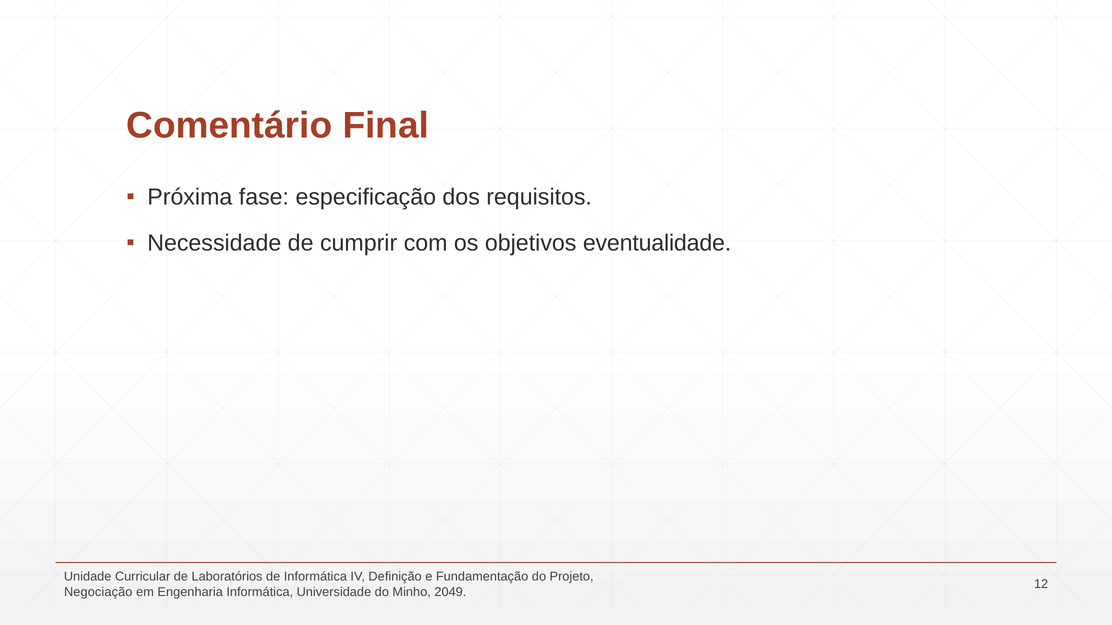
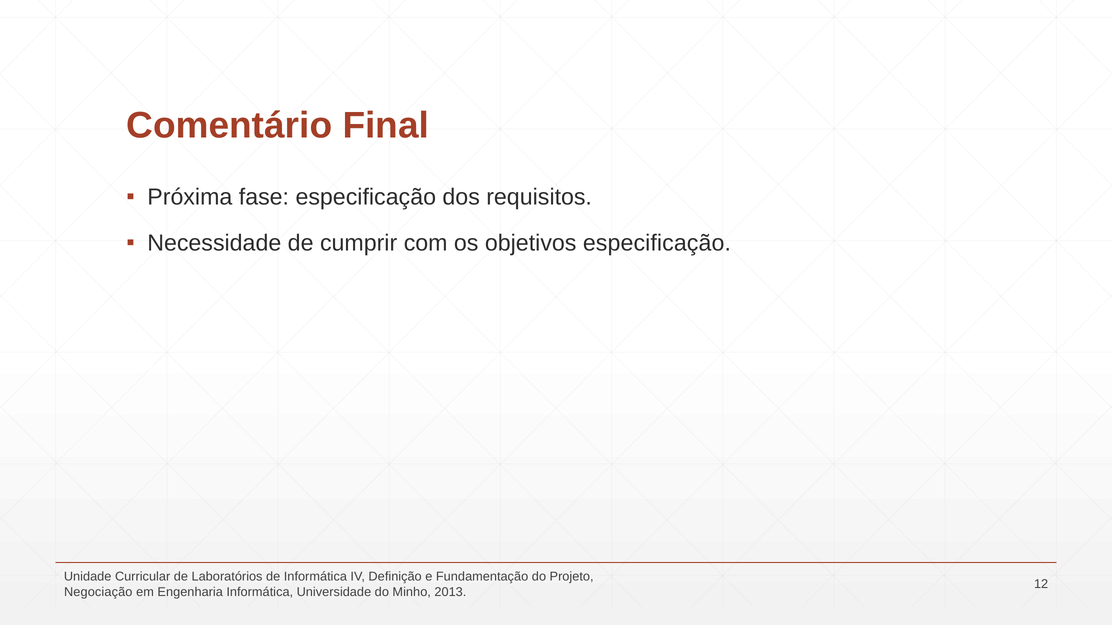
objetivos eventualidade: eventualidade -> especificação (657, 243)
2049: 2049 -> 2013 (450, 592)
